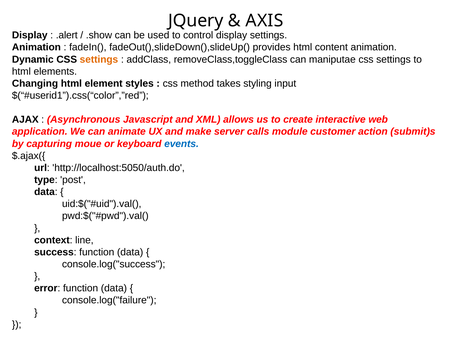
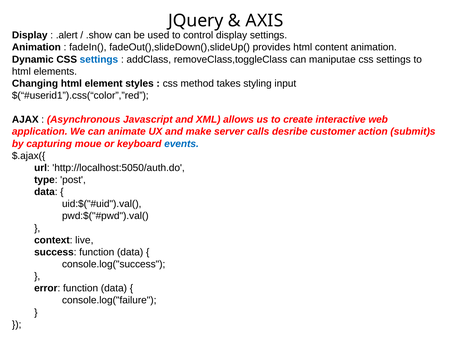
settings colour: orange -> blue (99, 59)
module: module -> desribe (290, 132)
line: line -> live (84, 240)
